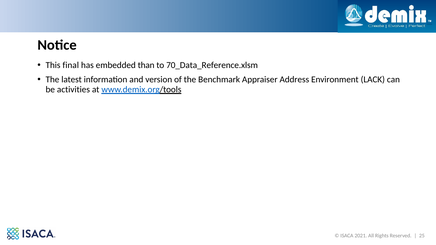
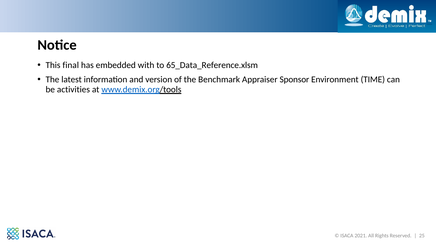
than: than -> with (146, 65)
70_Data_Reference.xlsm: 70_Data_Reference.xlsm -> 65_Data_Reference.xlsm (212, 65)
Address: Address -> Sponsor (294, 80)
LACK: LACK -> TIME (373, 80)
